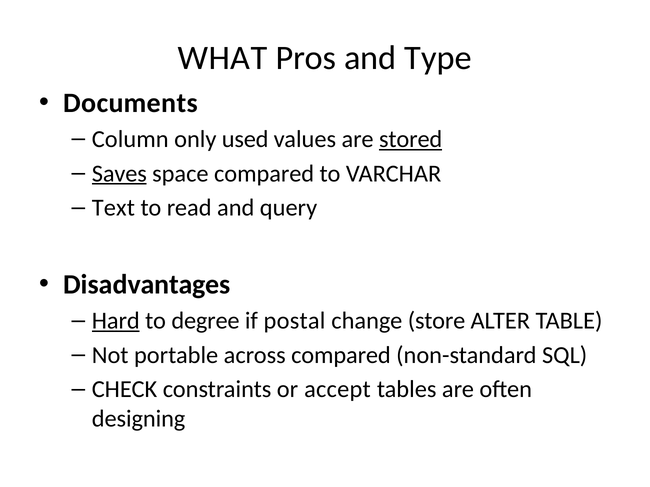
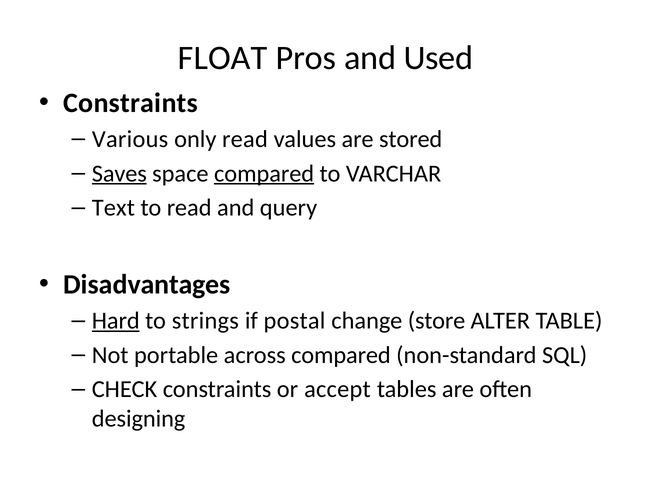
WHAT: WHAT -> FLOAT (223, 58)
Type: Type -> Used (438, 58)
Documents: Documents -> Constraints (131, 103)
Column: Column -> Various (130, 139)
only used: used -> read (245, 139)
stored underline: present -> none (411, 139)
compared underline: none -> present (264, 174)
degree: degree -> strings (205, 321)
